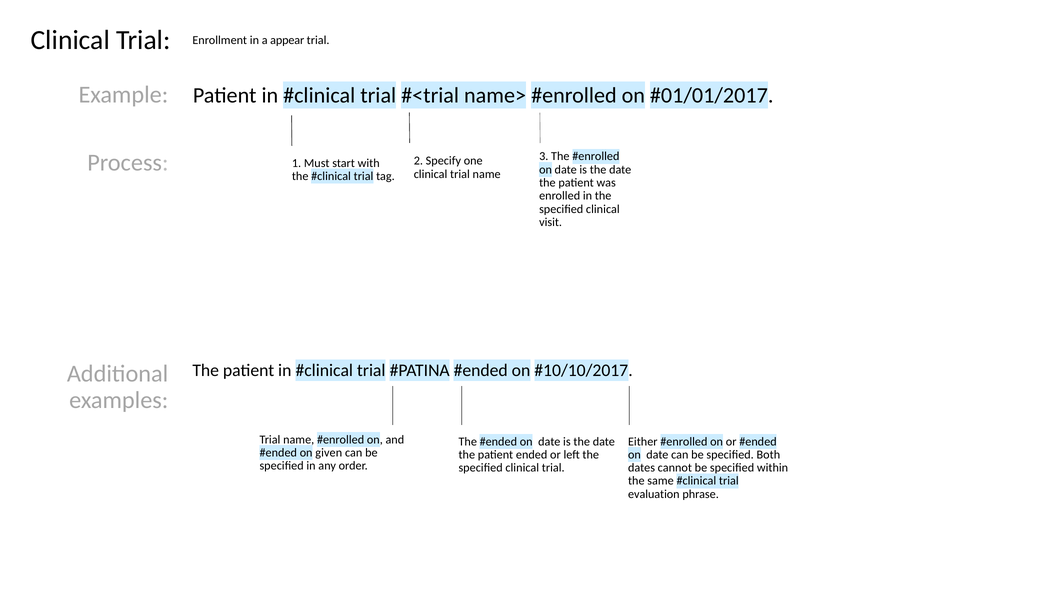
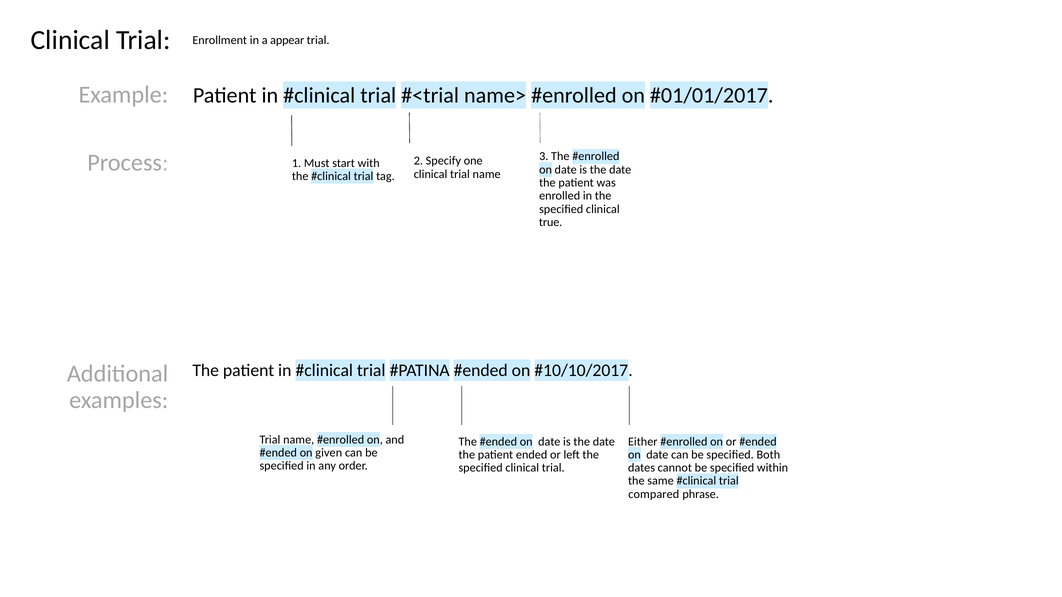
visit: visit -> true (551, 222)
evaluation: evaluation -> compared (654, 494)
